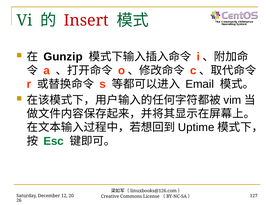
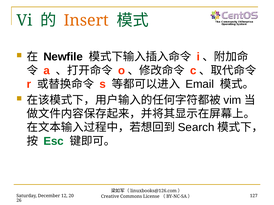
Insert colour: red -> orange (86, 20)
Gunzip: Gunzip -> Newfile (63, 57)
Uptime: Uptime -> Search (196, 128)
